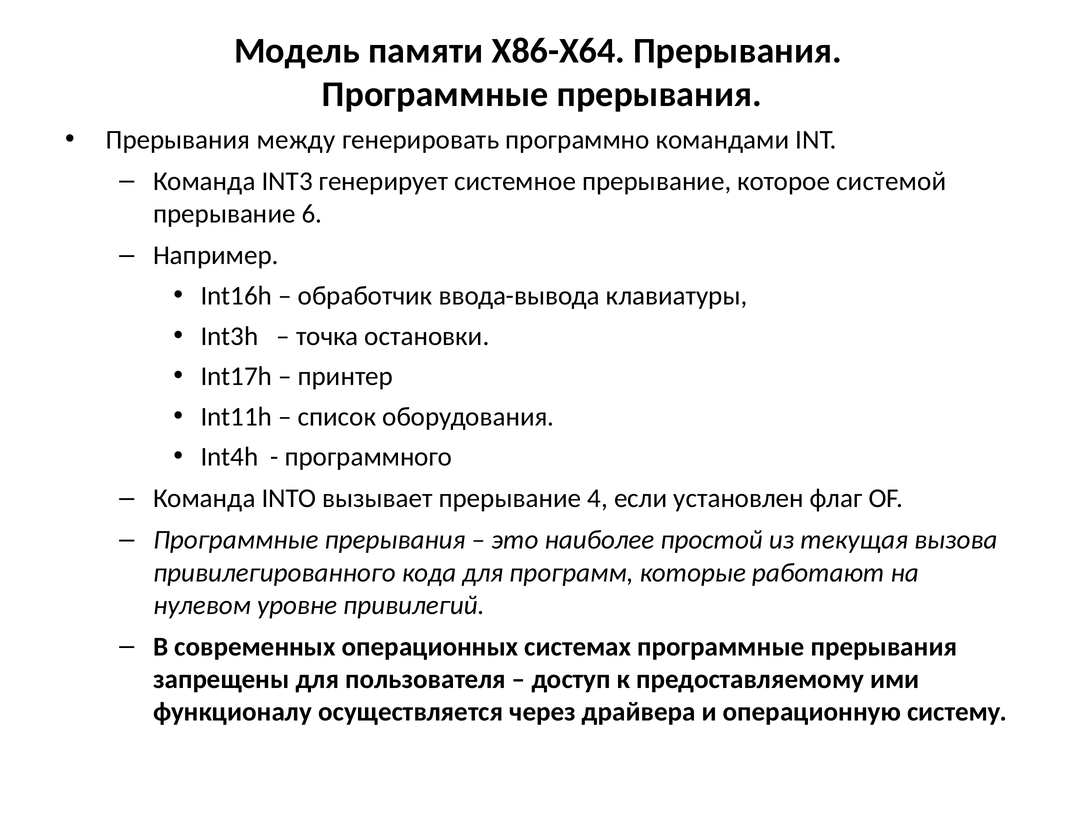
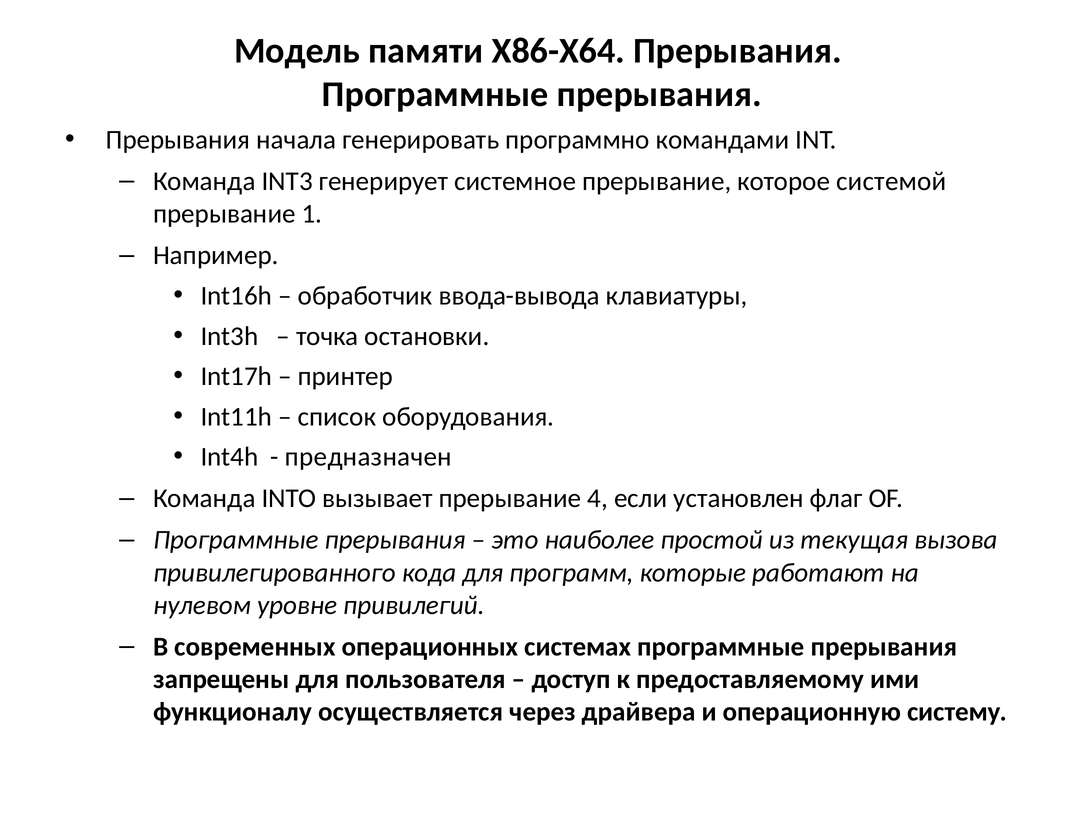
между: между -> начала (296, 140)
6: 6 -> 1 (312, 214)
программного: программного -> предназначен (368, 457)
